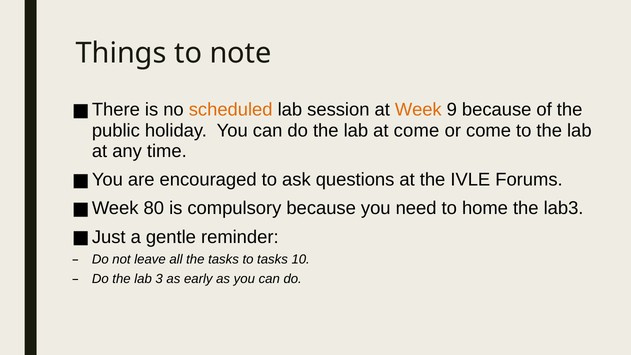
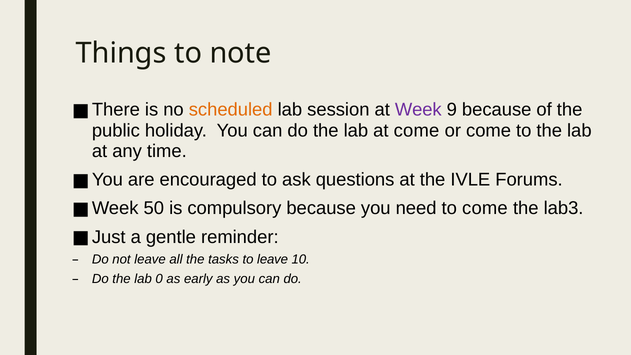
Week colour: orange -> purple (418, 110)
80: 80 -> 50 (154, 208)
to home: home -> come (485, 208)
to tasks: tasks -> leave (273, 259)
3: 3 -> 0 (159, 279)
